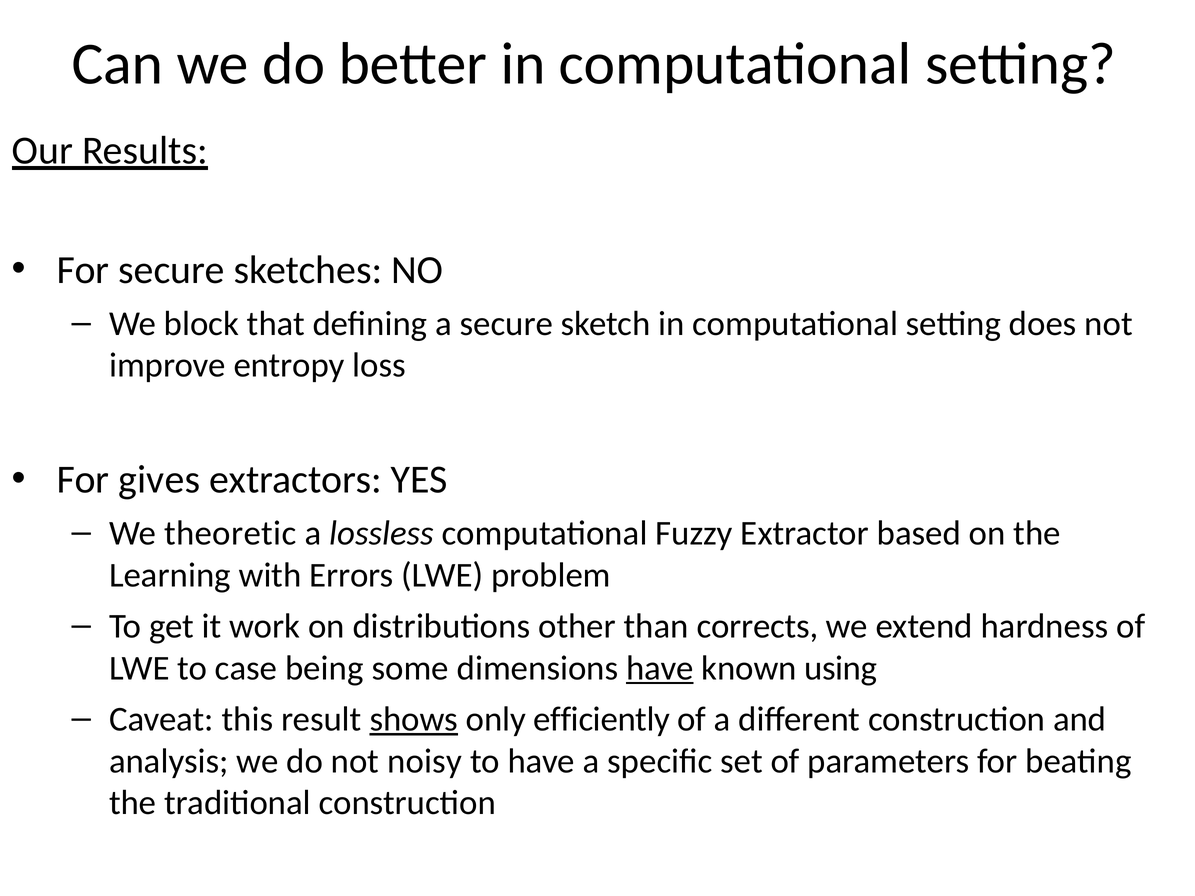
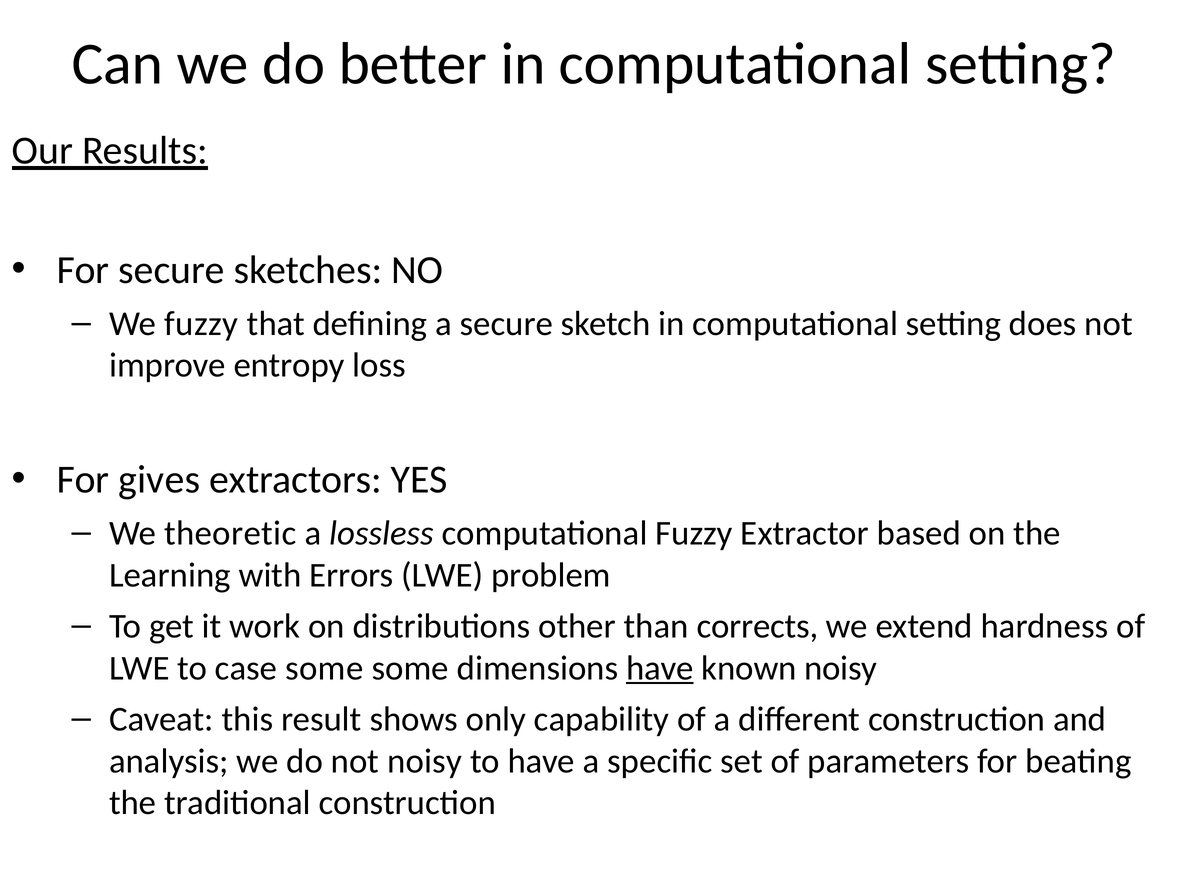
We block: block -> fuzzy (201, 324)
case being: being -> some (324, 668)
known using: using -> noisy (841, 668)
shows underline: present -> none (414, 719)
efficiently: efficiently -> capability (602, 719)
